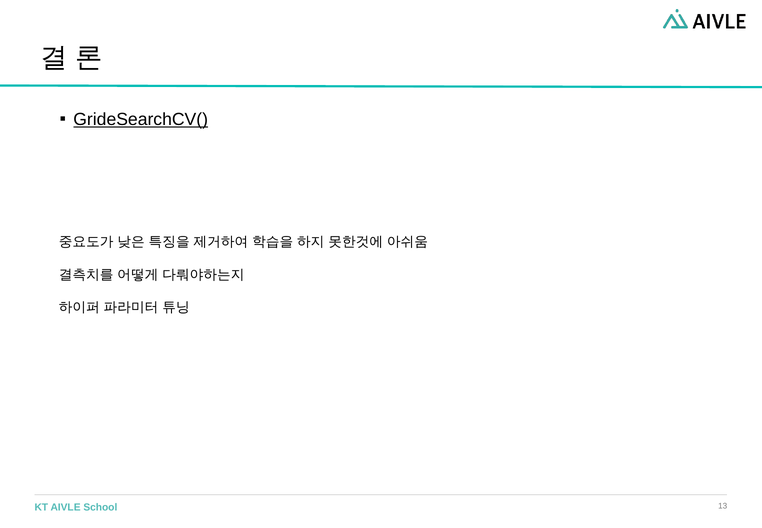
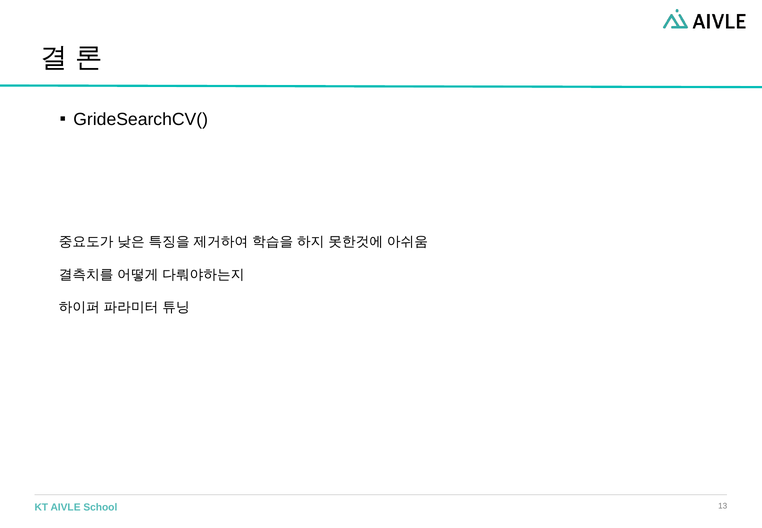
GrideSearchCV( underline: present -> none (141, 119)
